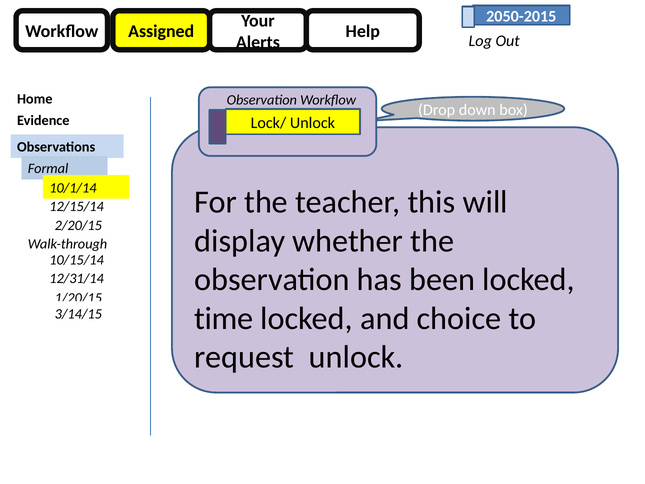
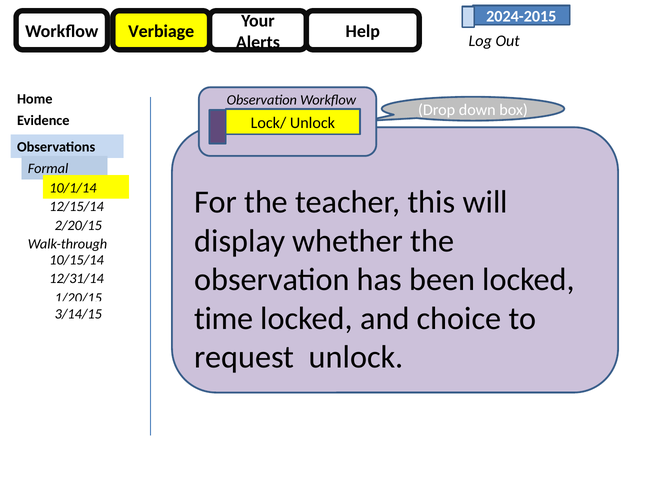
2050-2015: 2050-2015 -> 2024-2015 (521, 16)
Assigned: Assigned -> Verbiage (161, 31)
